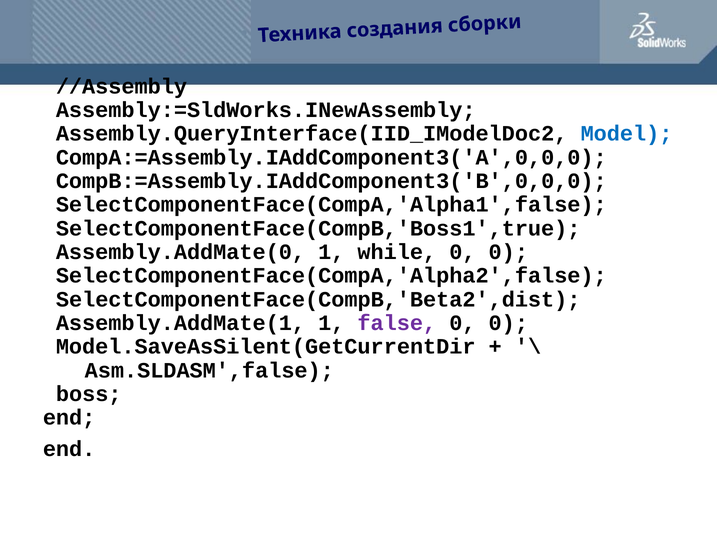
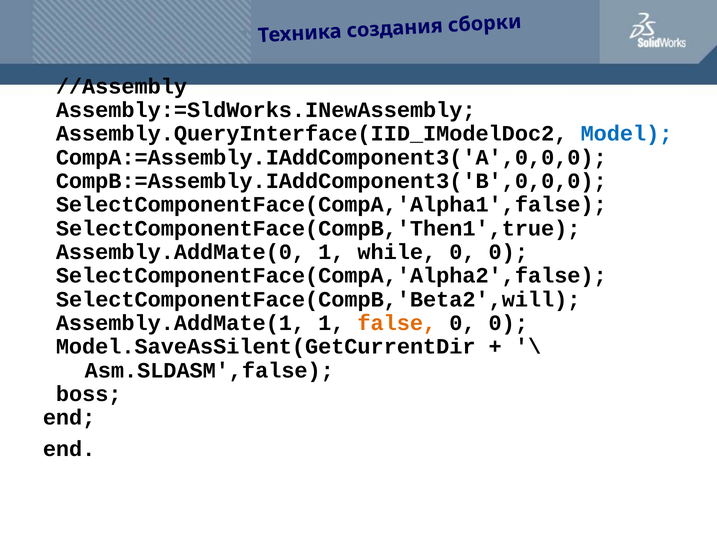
SelectComponentFace(CompB,'Boss1',true: SelectComponentFace(CompB,'Boss1',true -> SelectComponentFace(CompB,'Then1',true (318, 228)
SelectComponentFace(CompB,'Beta2',dist: SelectComponentFace(CompB,'Beta2',dist -> SelectComponentFace(CompB,'Beta2',will (318, 299)
false colour: purple -> orange (397, 323)
